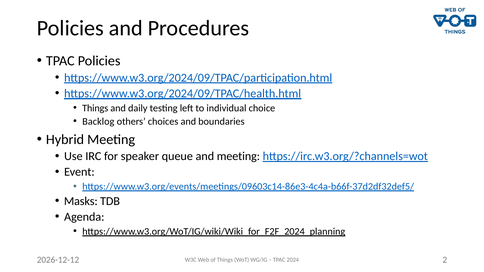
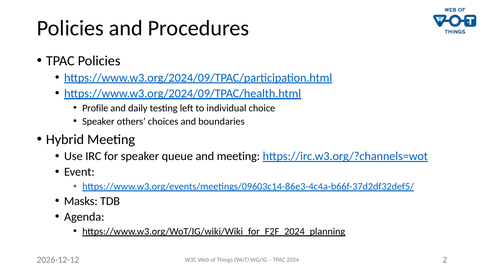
Things: Things -> Profile (95, 108)
Backlog: Backlog -> Speaker (98, 122)
